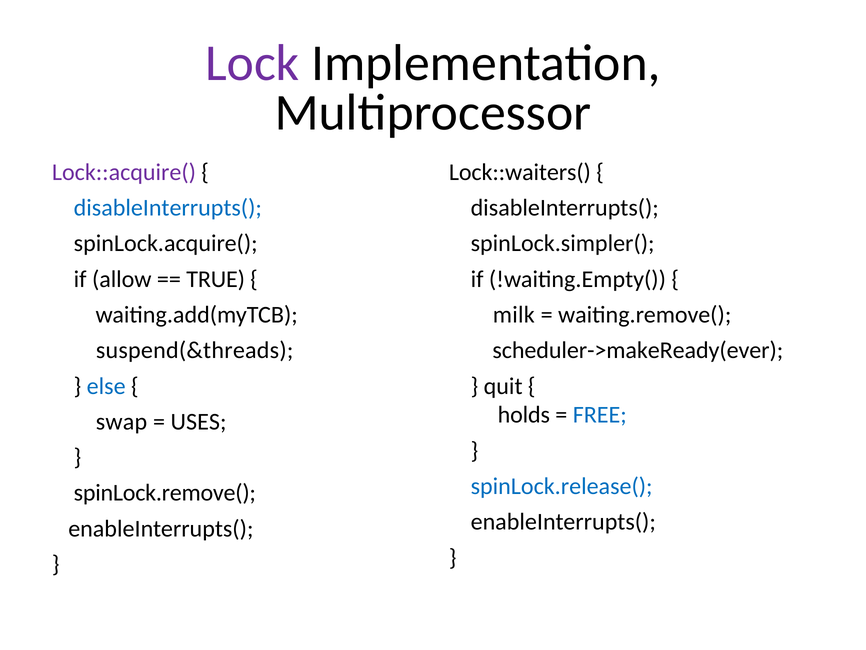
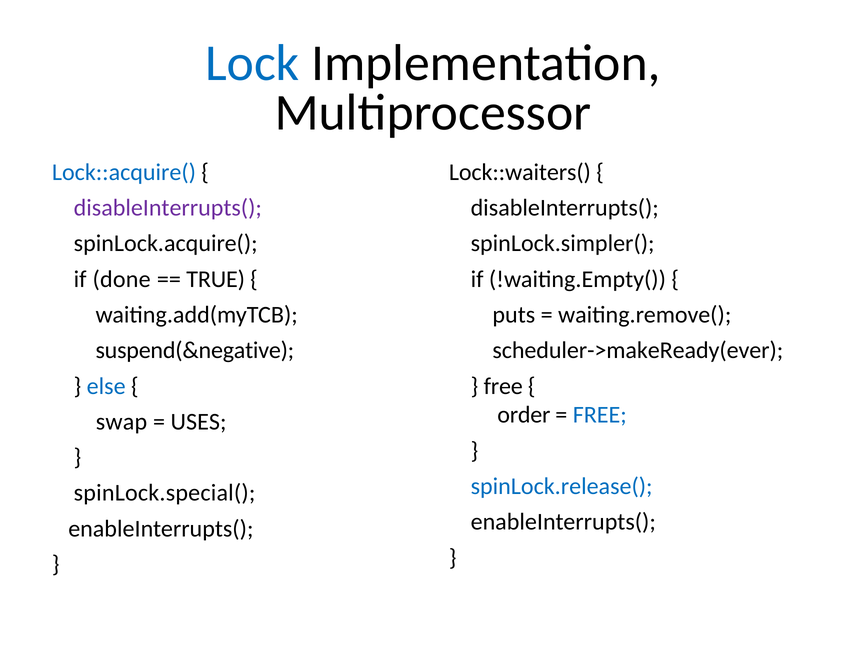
Lock colour: purple -> blue (252, 63)
Lock::acquire( colour: purple -> blue (124, 172)
disableInterrupts( colour: blue -> purple (168, 208)
allow: allow -> done (122, 279)
milk: milk -> puts (514, 315)
suspend(&threads: suspend(&threads -> suspend(&negative (195, 350)
quit: quit -> free (503, 386)
holds: holds -> order (524, 415)
spinLock.remove(: spinLock.remove( -> spinLock.special( (165, 493)
